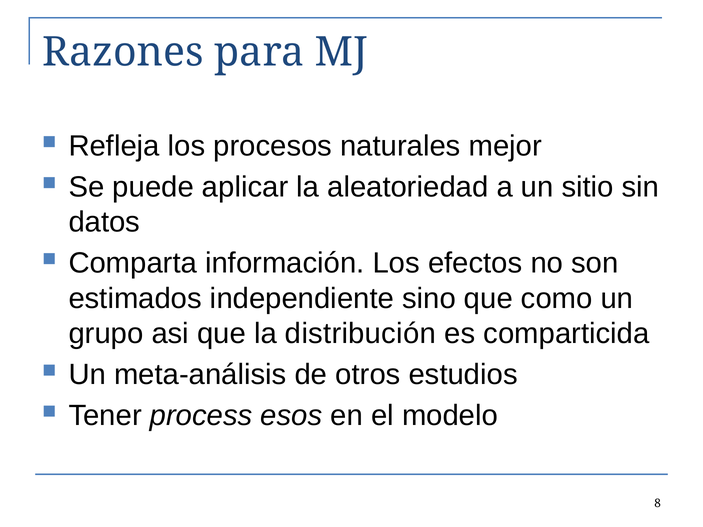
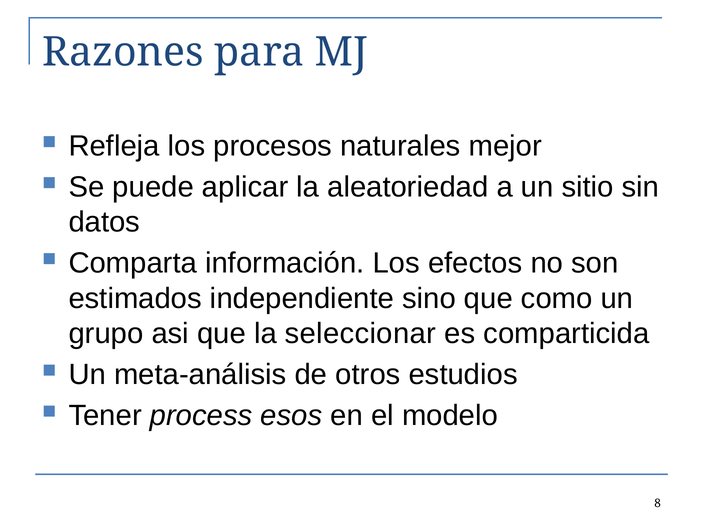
distribución: distribución -> seleccionar (360, 334)
